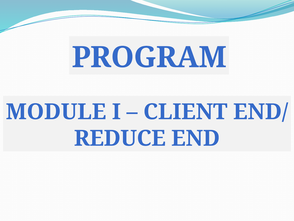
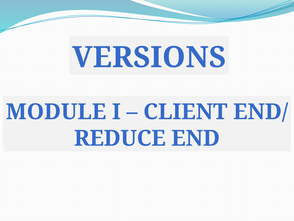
PROGRAM: PROGRAM -> VERSIONS (149, 57)
